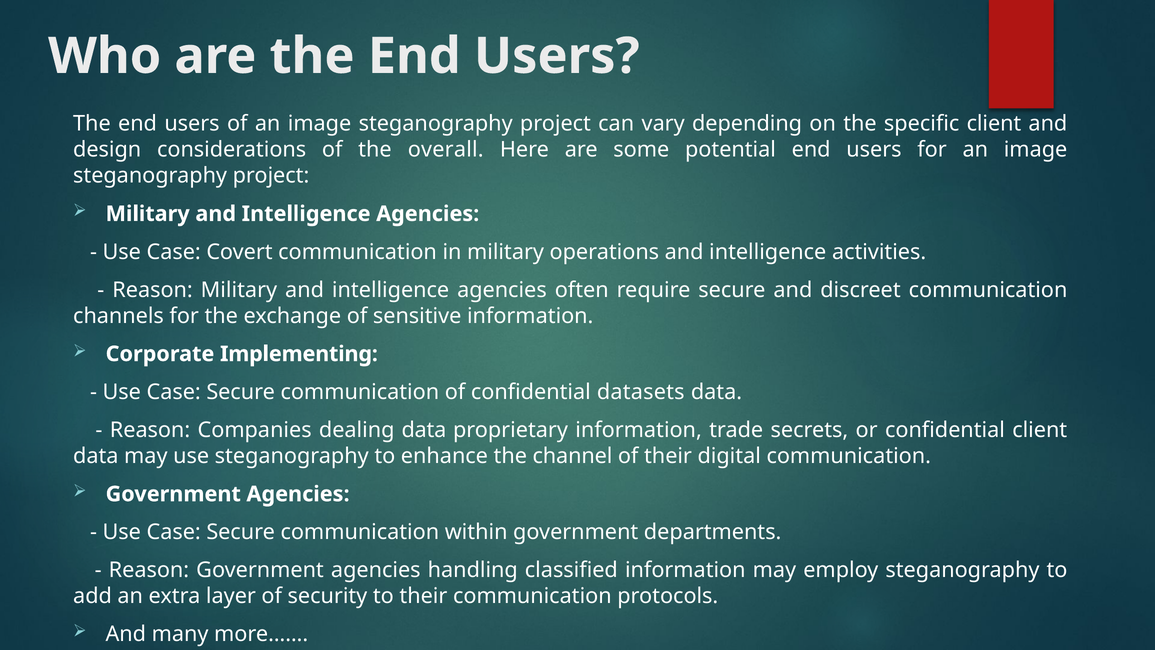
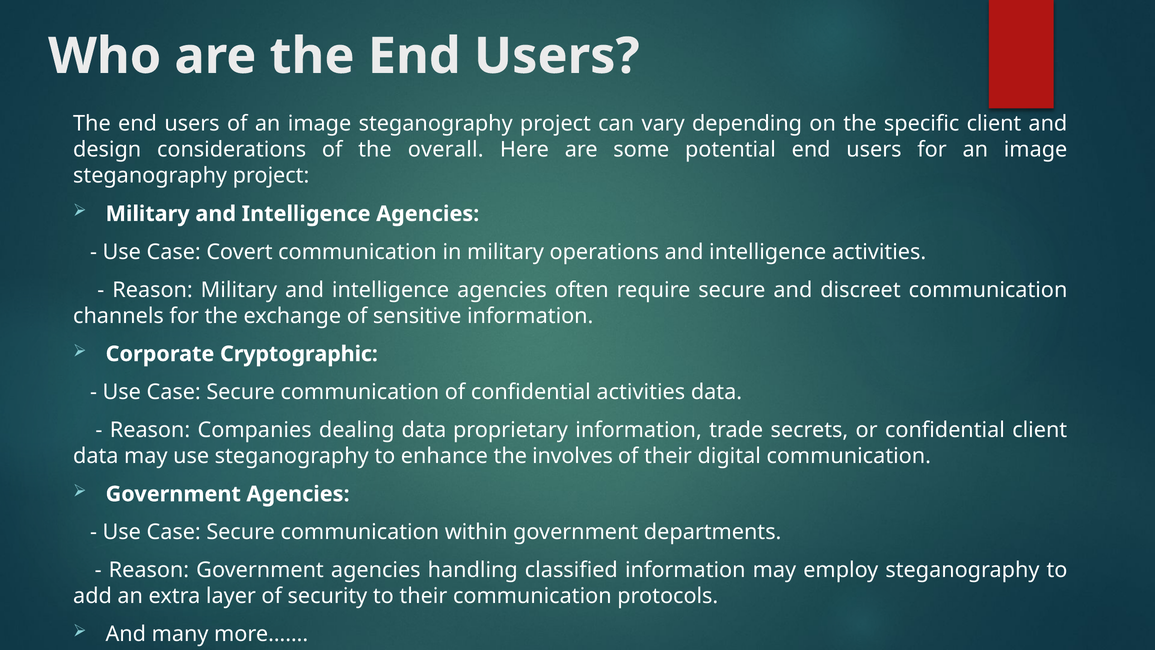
Implementing: Implementing -> Cryptographic (299, 354)
confidential datasets: datasets -> activities (641, 392)
channel: channel -> involves (573, 456)
